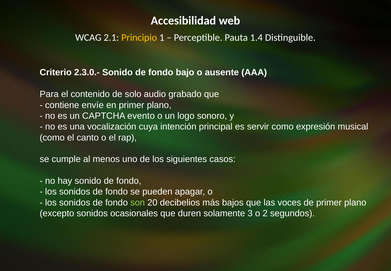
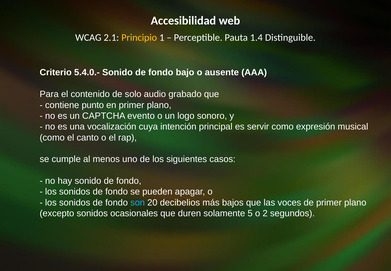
2.3.0.-: 2.3.0.- -> 5.4.0.- (87, 72)
envíe: envíe -> punto (93, 105)
son colour: light green -> light blue (138, 202)
3: 3 -> 5 (250, 213)
